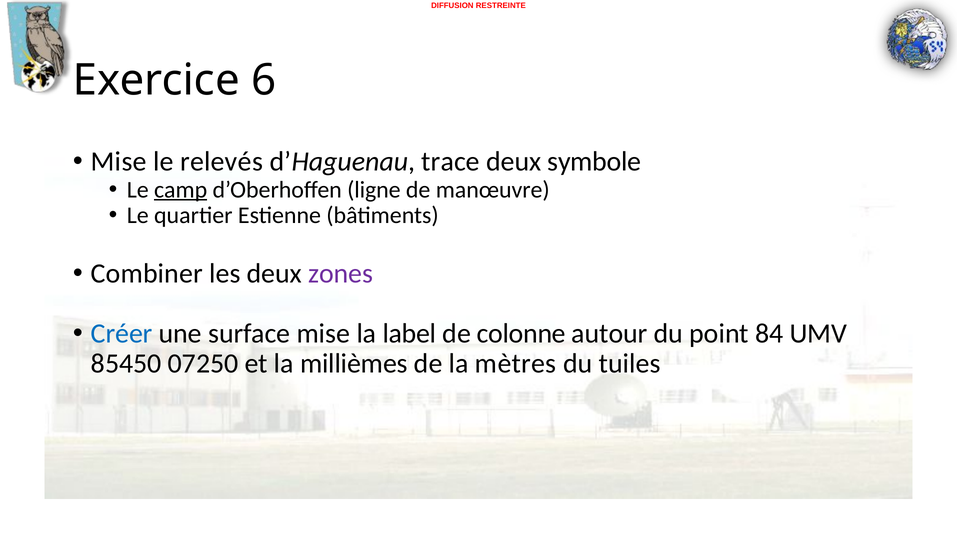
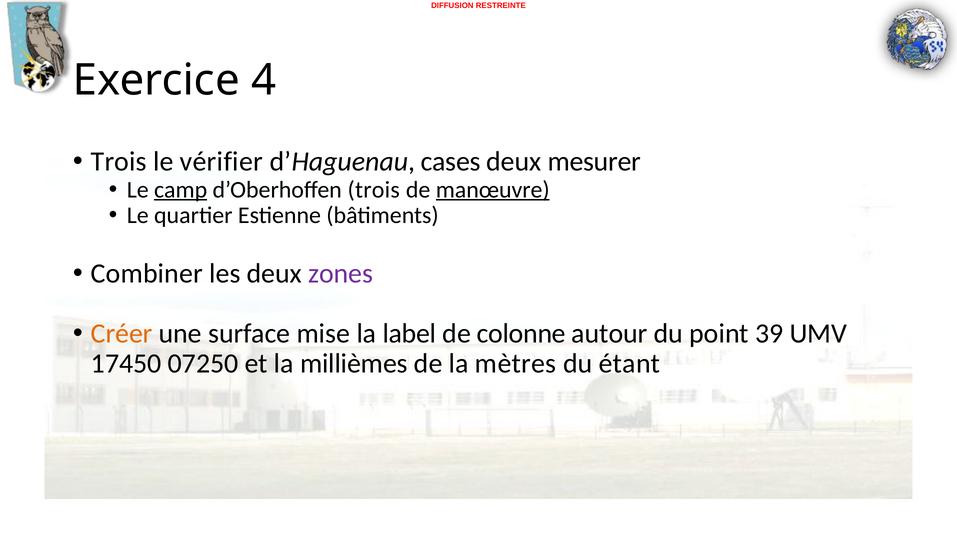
6: 6 -> 4 (264, 80)
Mise: Mise -> Trois (119, 162)
relevés: relevés -> vérifier (221, 162)
trace: trace -> cases (451, 162)
symbole: symbole -> mesurer (594, 162)
d’Oberhoffen ligne: ligne -> trois (374, 190)
manœuvre underline: none -> present (493, 190)
Créer colour: blue -> orange (122, 334)
84: 84 -> 39 (769, 334)
85450: 85450 -> 17450 (126, 364)
tuiles: tuiles -> étant (629, 364)
